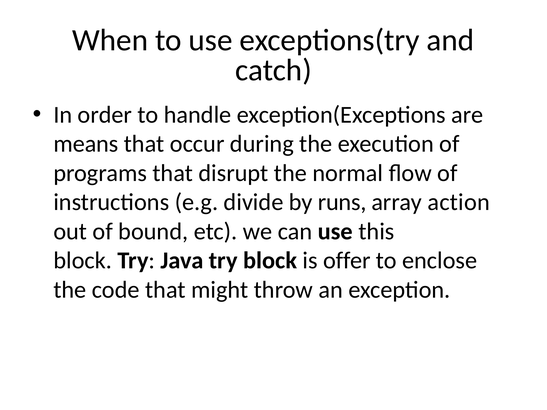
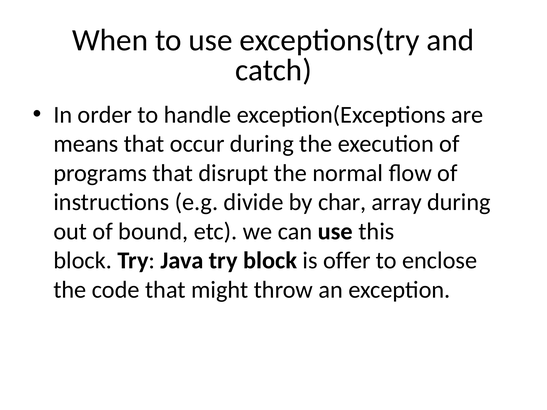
runs: runs -> char (342, 202)
array action: action -> during (459, 202)
